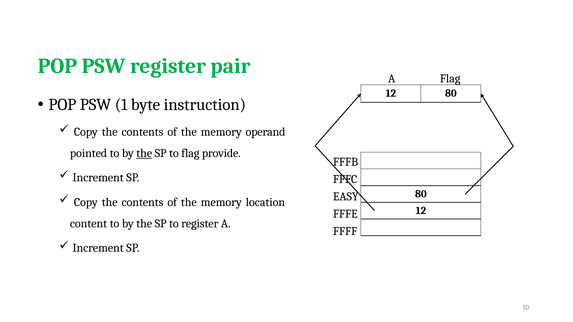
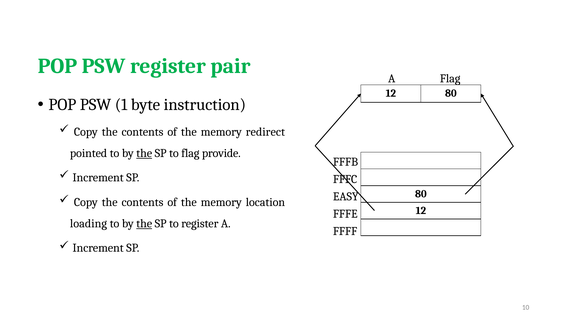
operand: operand -> redirect (265, 132)
content: content -> loading (88, 224)
the underline: none -> present (144, 224)
